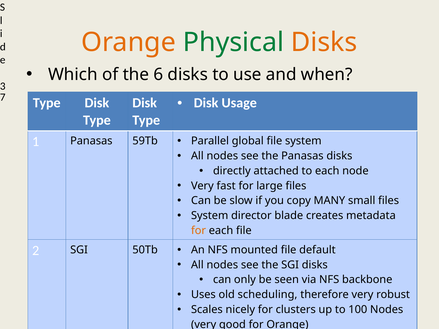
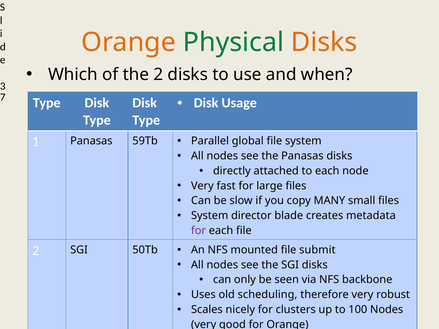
the 6: 6 -> 2 (158, 74)
for colour: orange -> purple (199, 231)
default: default -> submit (317, 250)
